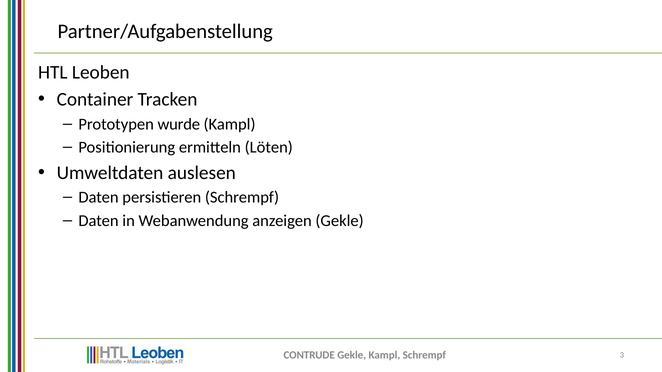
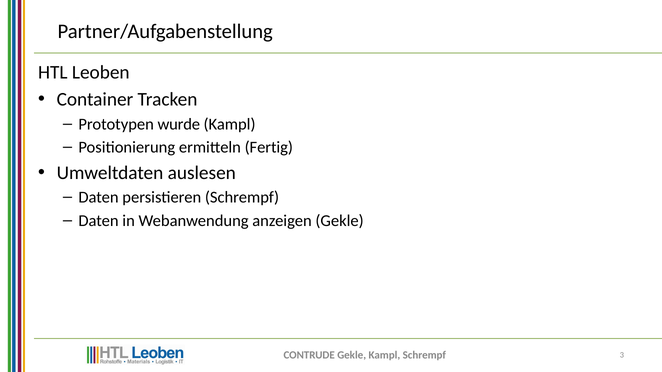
Löten: Löten -> Fertig (269, 147)
